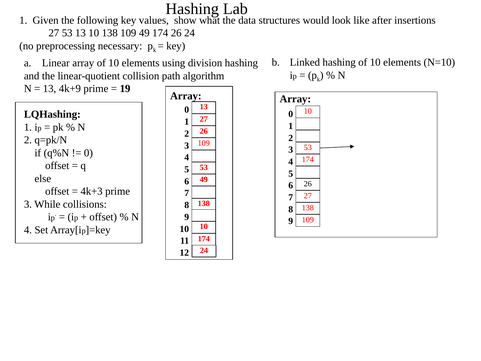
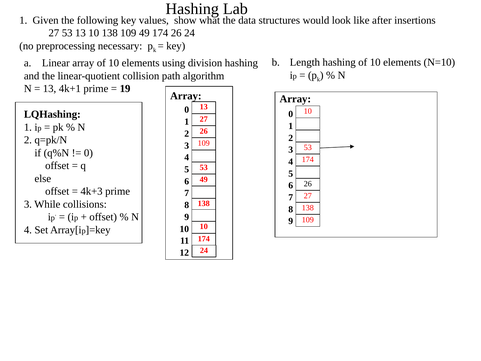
Linked: Linked -> Length (305, 62)
4k+9: 4k+9 -> 4k+1 (70, 89)
